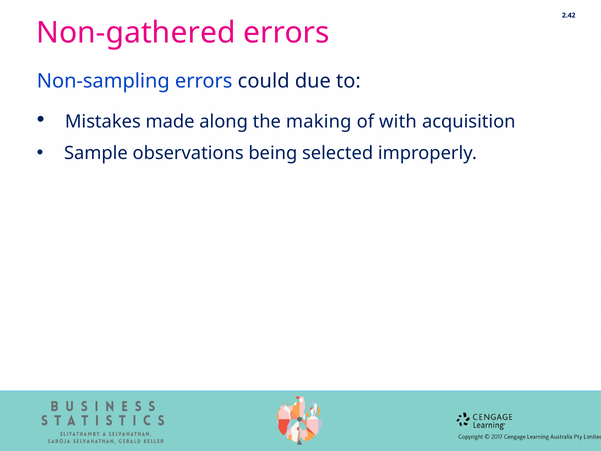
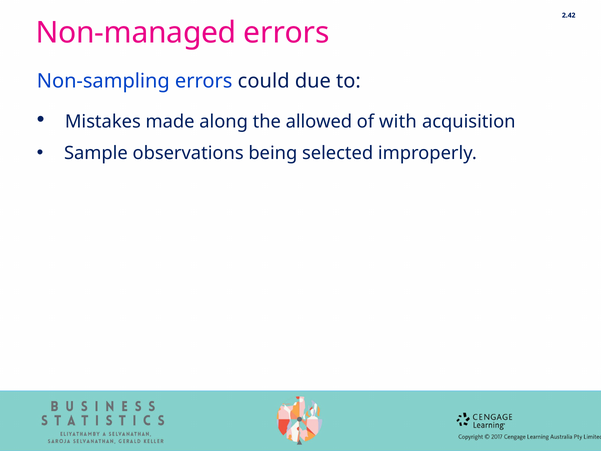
Non-gathered: Non-gathered -> Non-managed (136, 33)
making: making -> allowed (319, 121)
